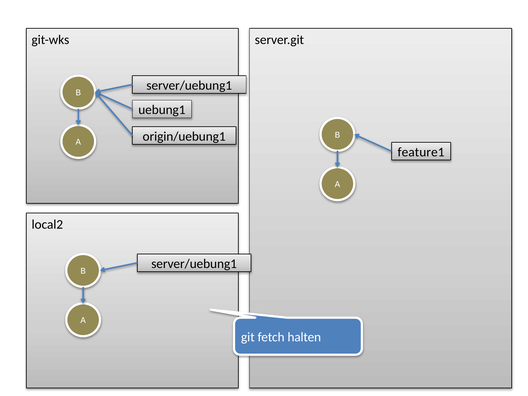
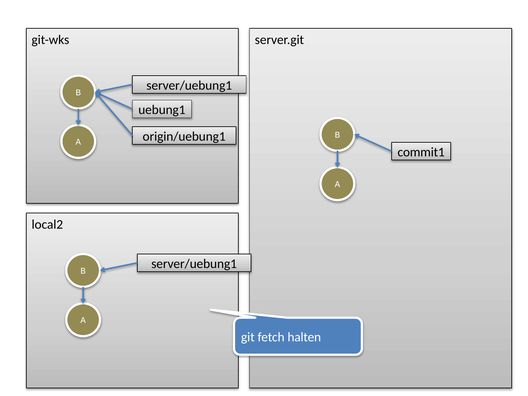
feature1: feature1 -> commit1 (421, 152)
